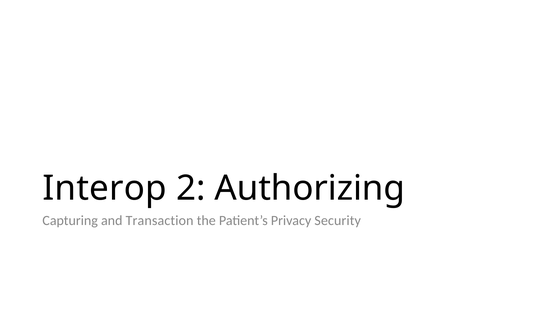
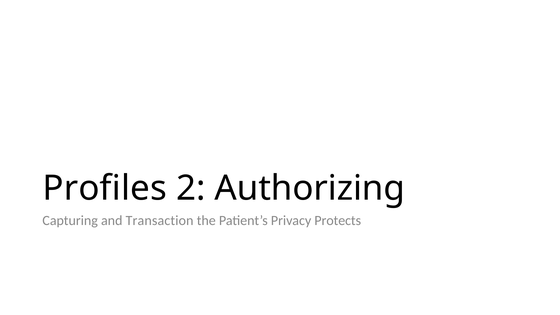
Interop: Interop -> Profiles (105, 188)
Security: Security -> Protects (338, 220)
